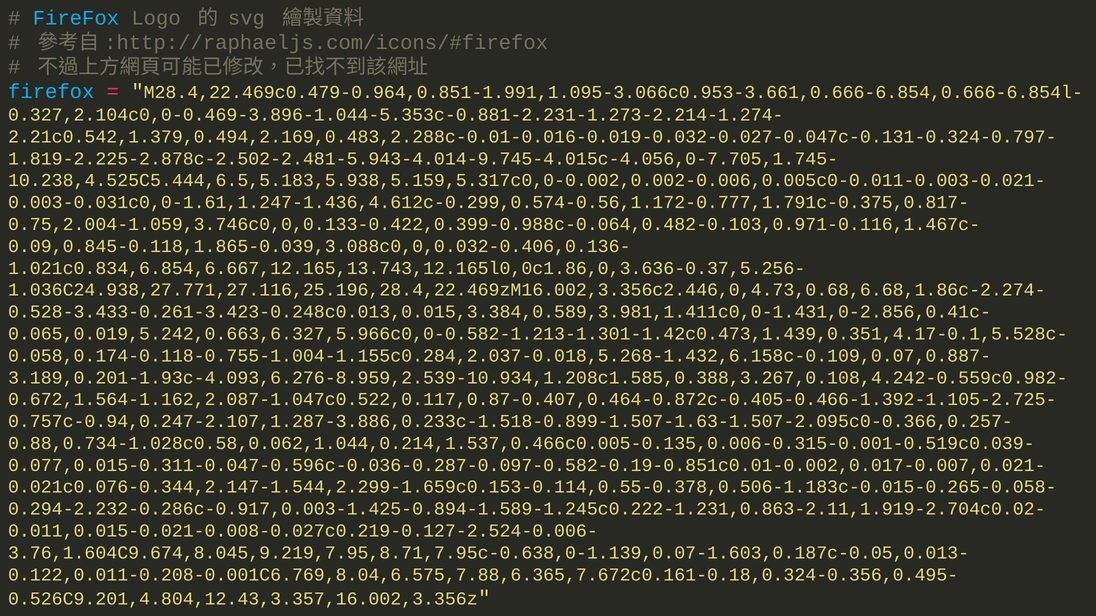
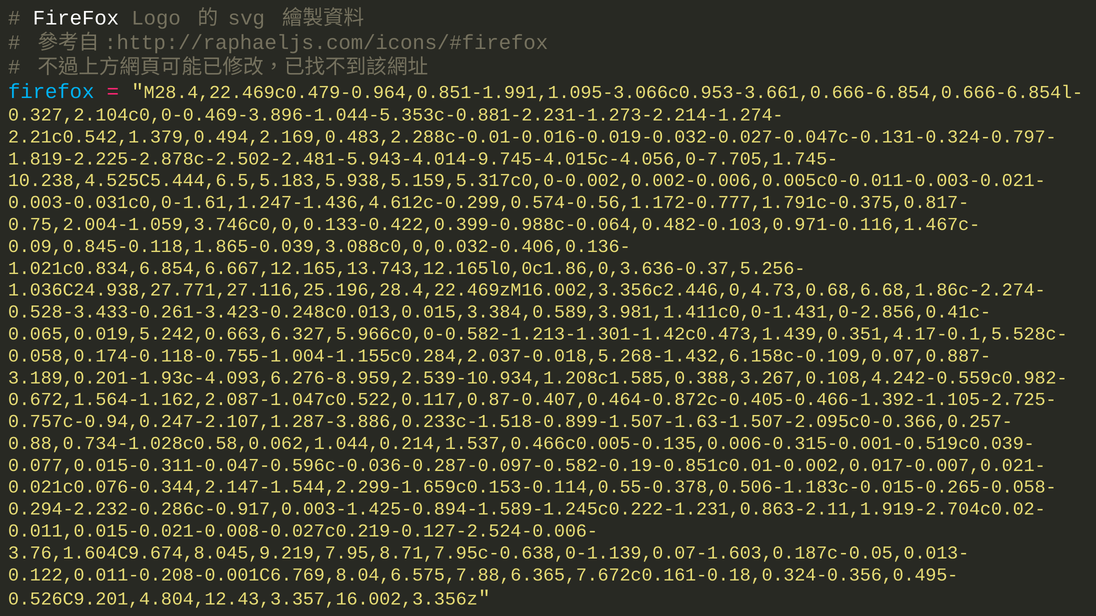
FireFox colour: light blue -> white (76, 18)
